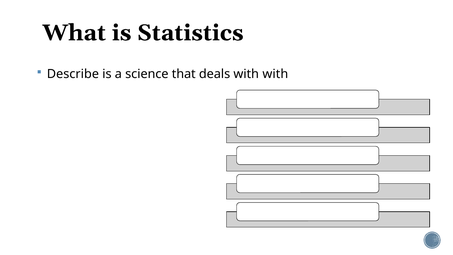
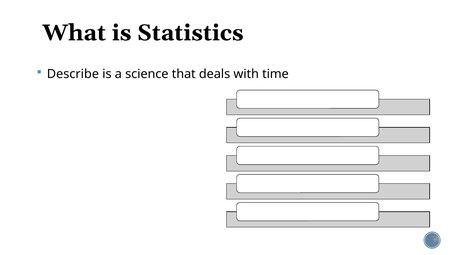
with with: with -> time (275, 74)
